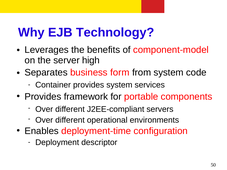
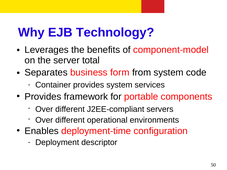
high: high -> total (91, 60)
